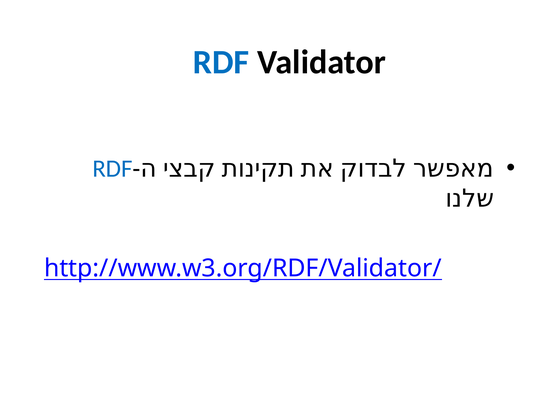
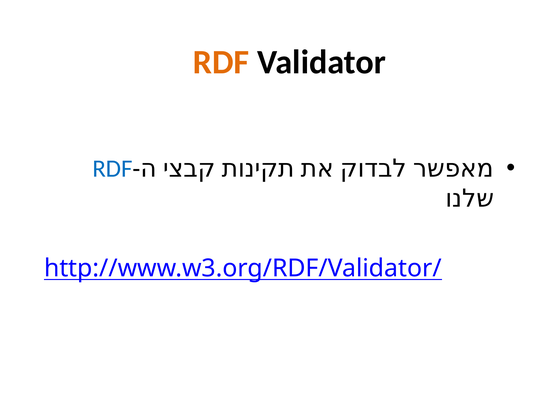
RDF colour: blue -> orange (221, 62)
